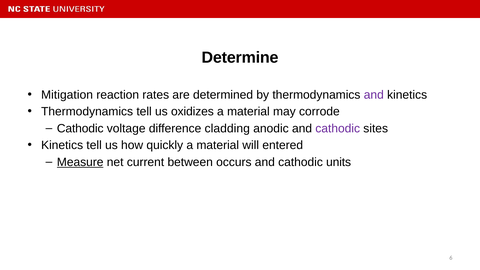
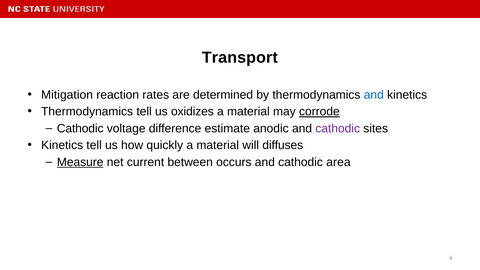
Determine: Determine -> Transport (240, 58)
and colour: purple -> blue (374, 95)
corrode underline: none -> present (319, 112)
cladding: cladding -> estimate (227, 128)
entered: entered -> diffuses (283, 145)
units: units -> area (338, 162)
